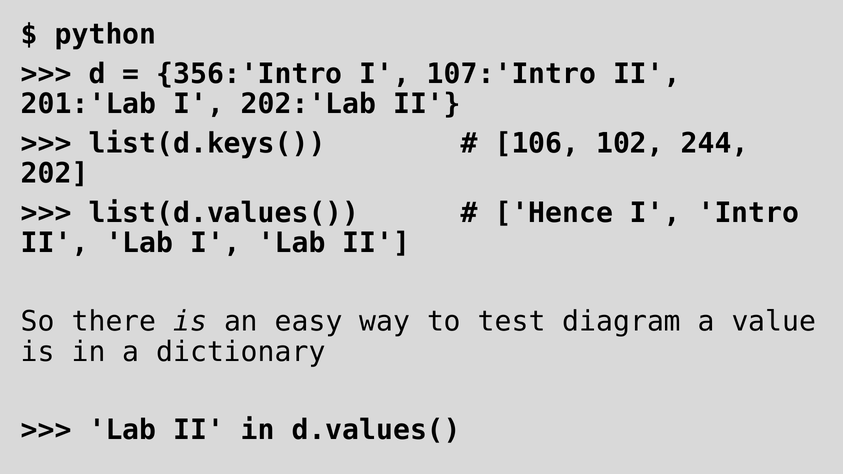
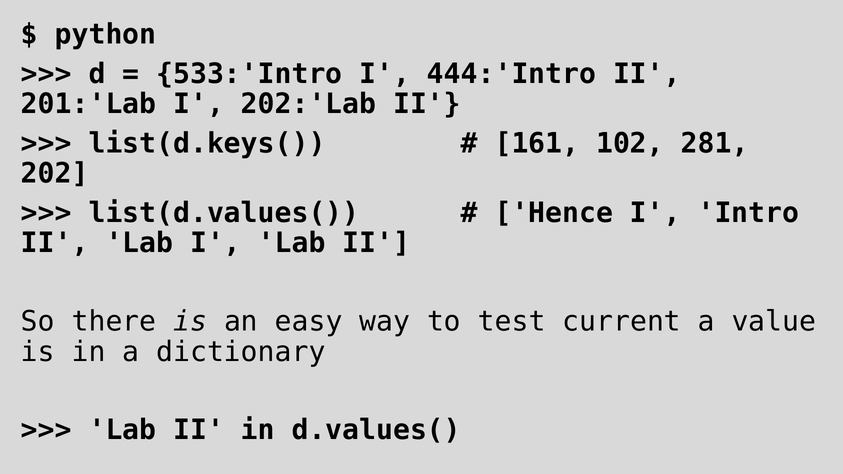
356:'Intro: 356:'Intro -> 533:'Intro (249, 74)
107:'Intro: 107:'Intro -> 444:'Intro (512, 74)
106: 106 -> 161 (537, 143)
244: 244 -> 281 (715, 143)
diagram: diagram -> current (622, 322)
